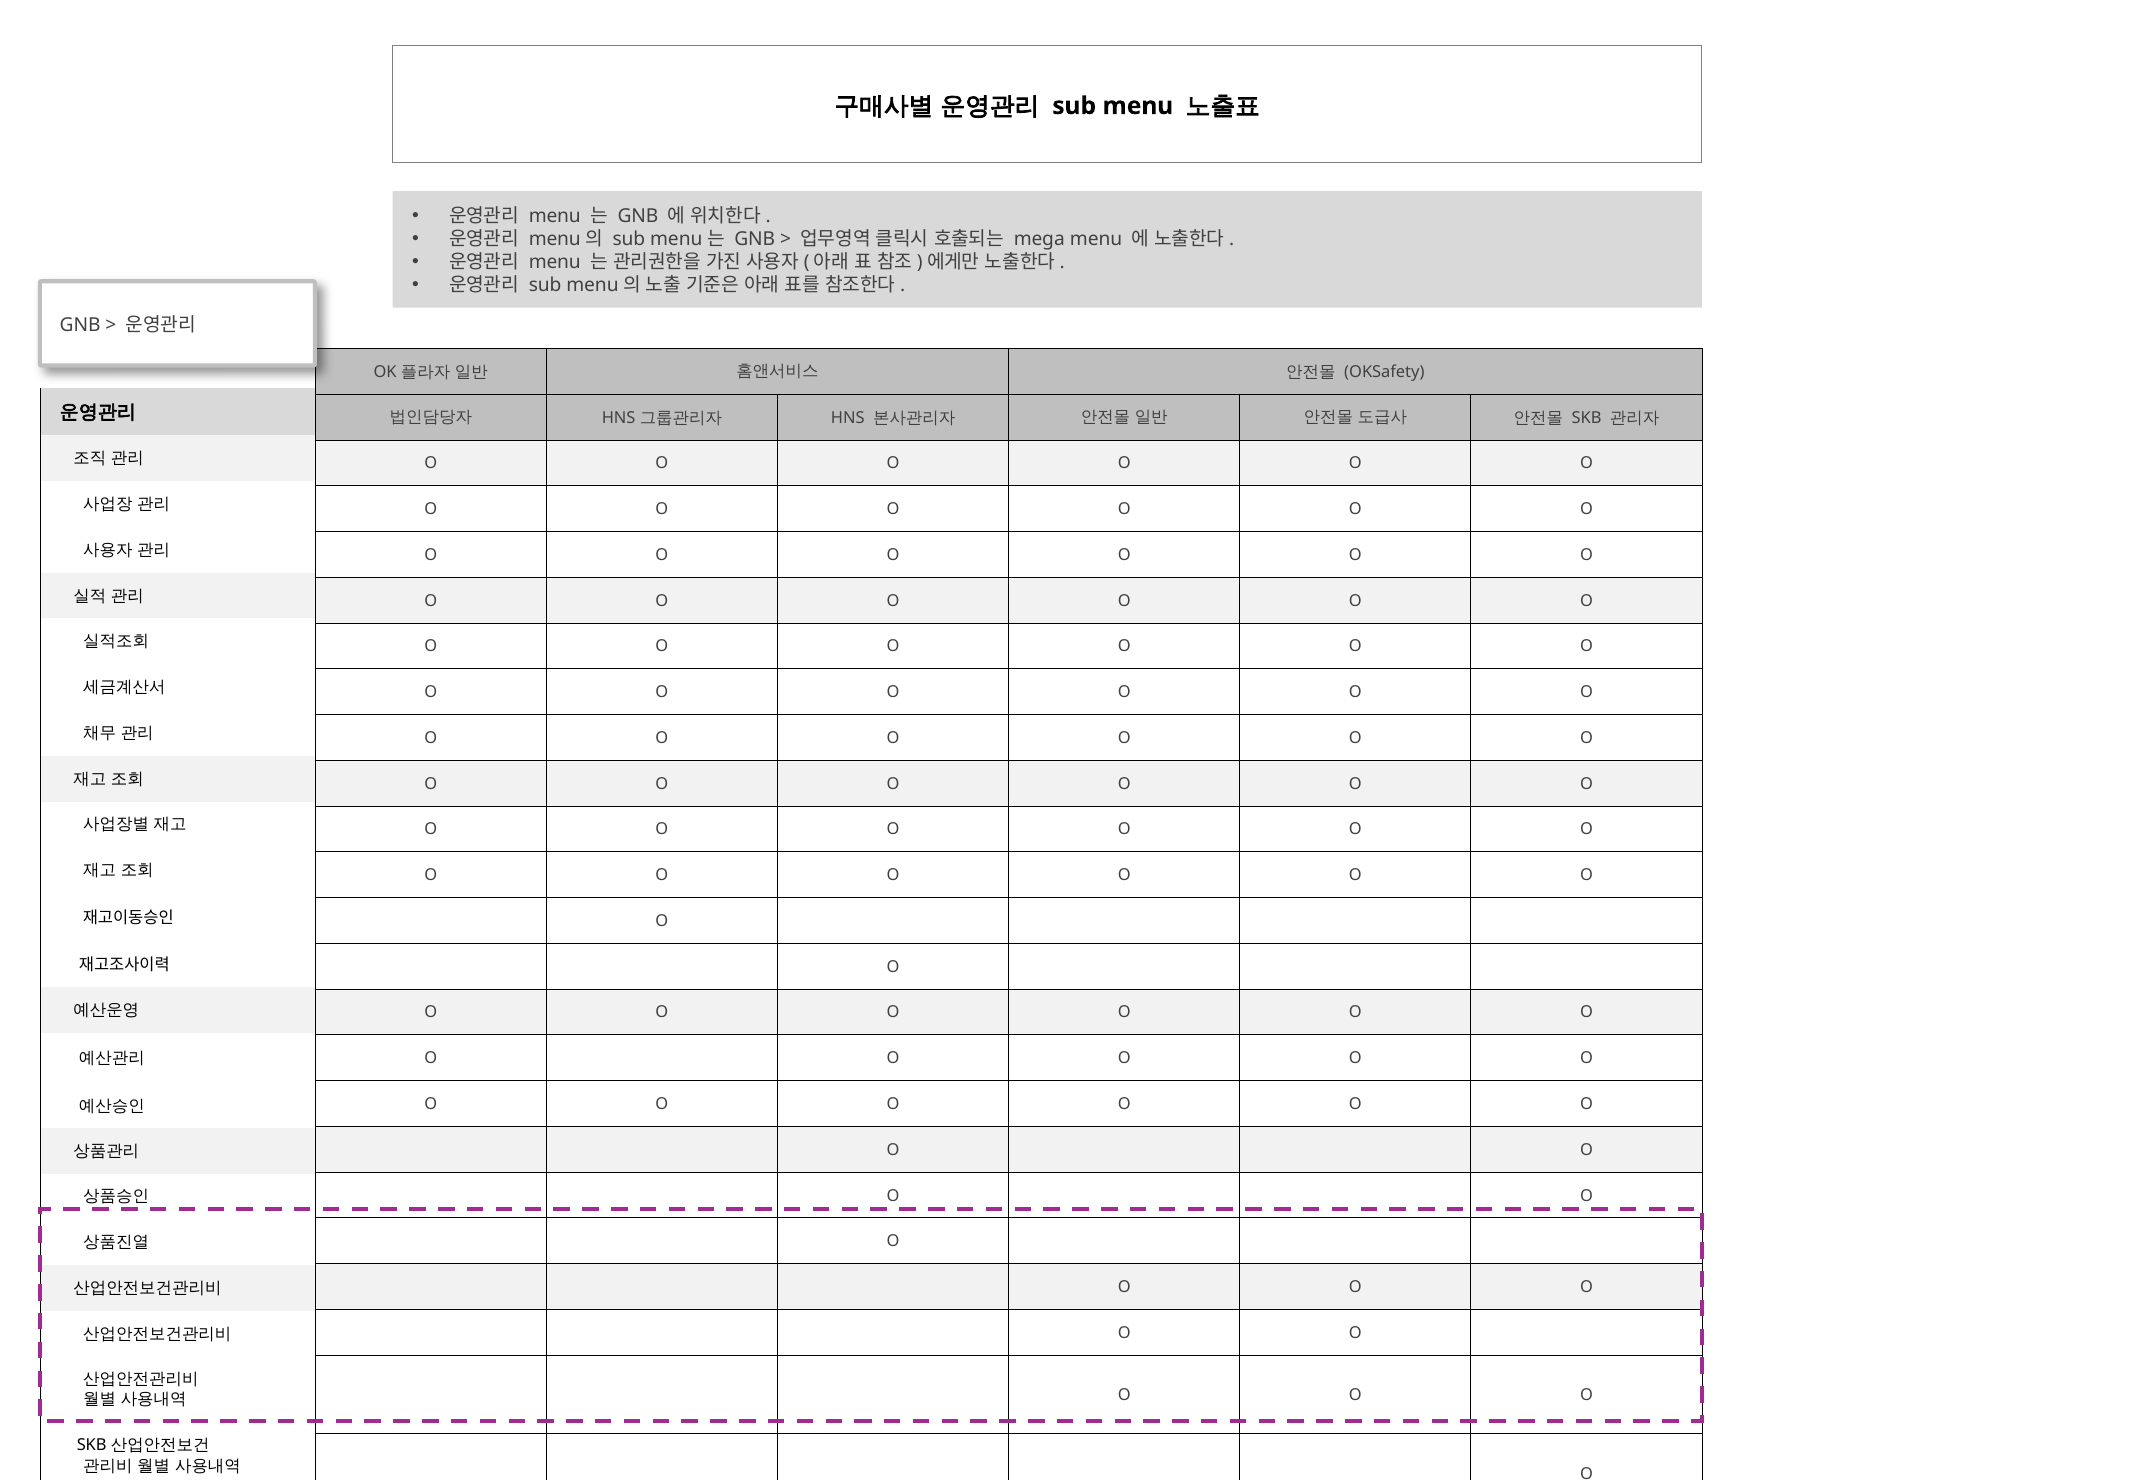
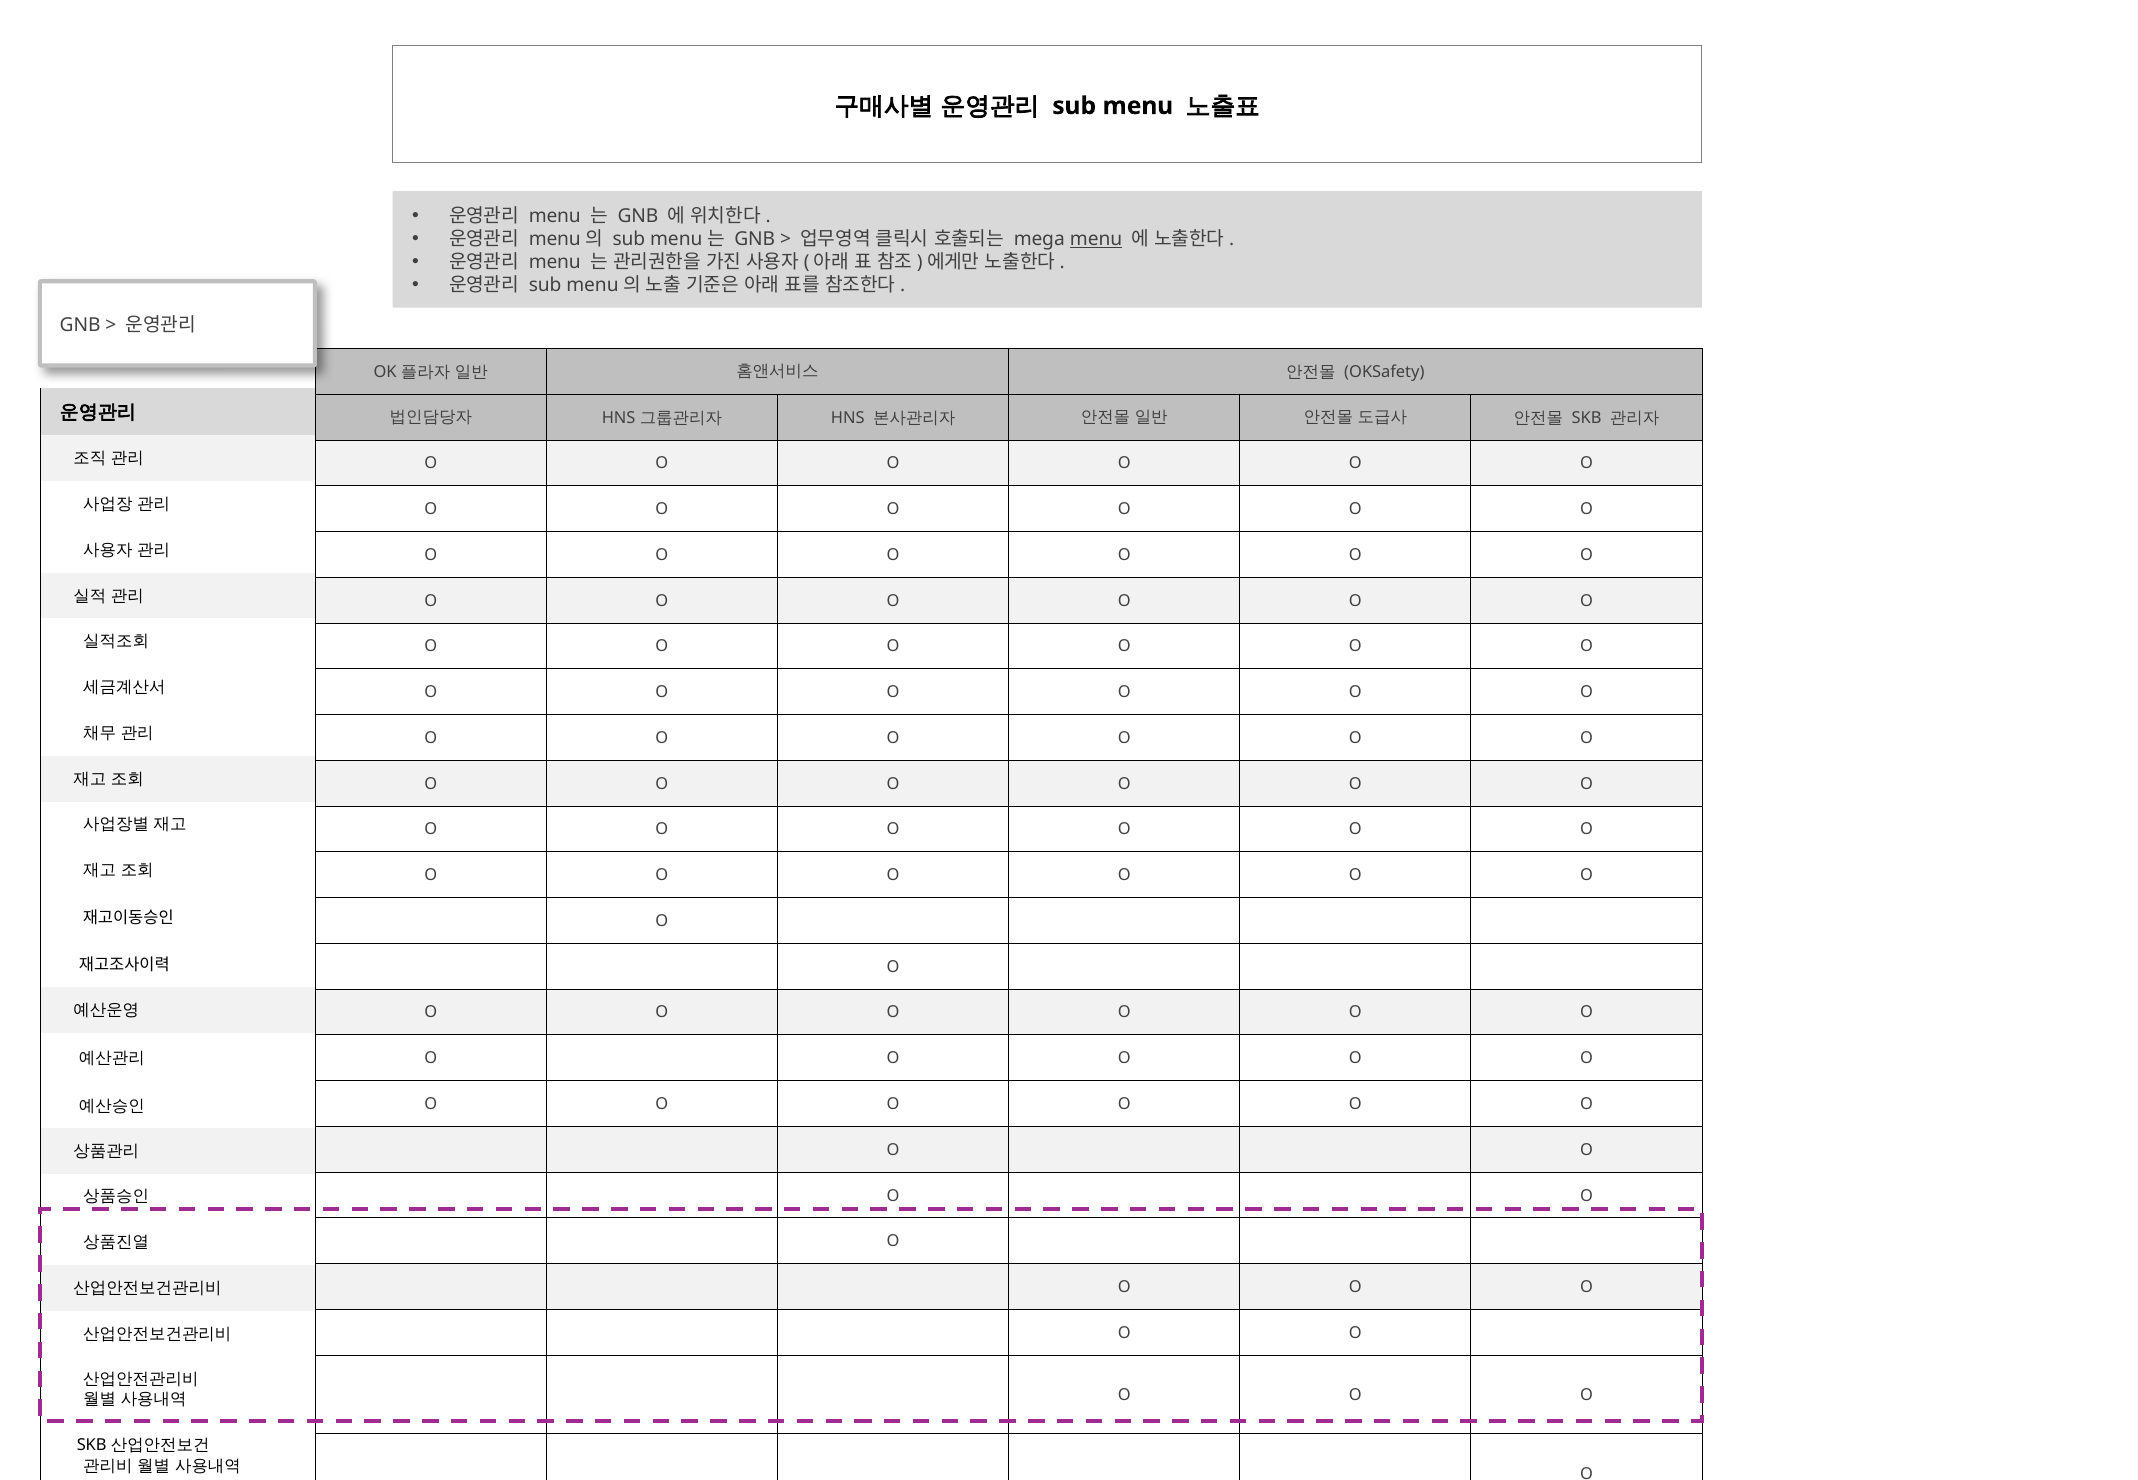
menu underline: none -> present (1096, 239)
